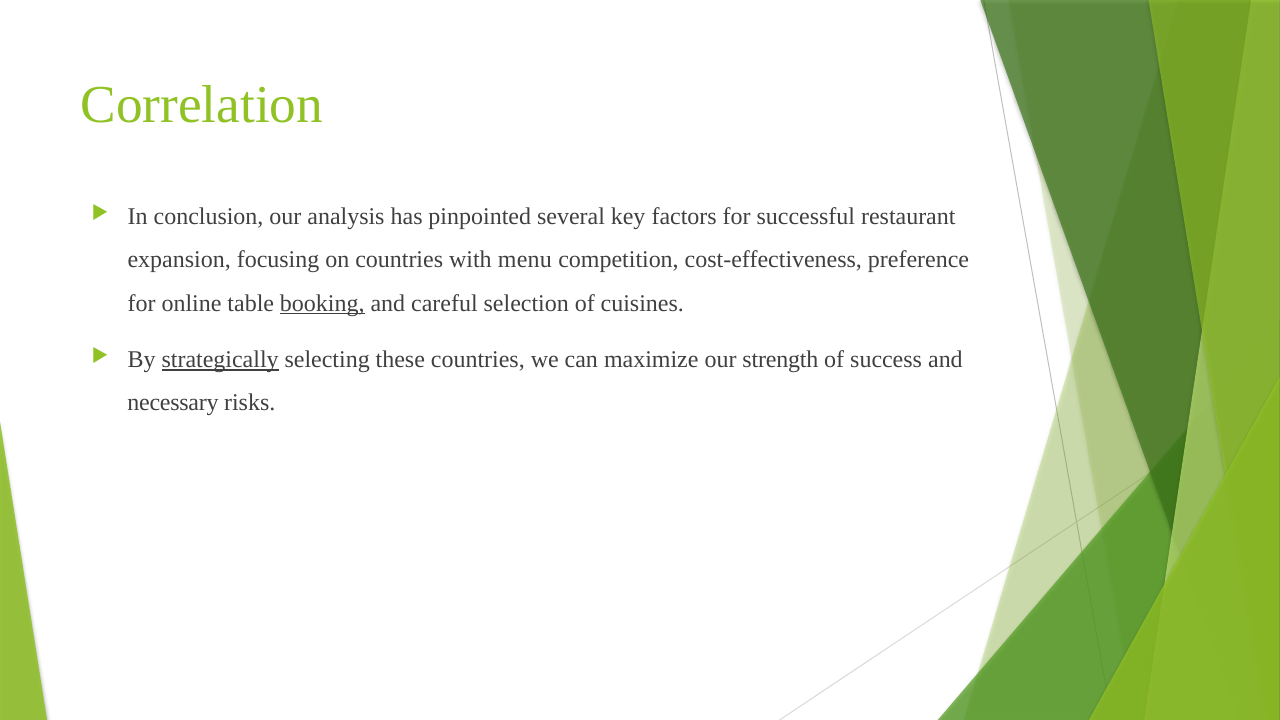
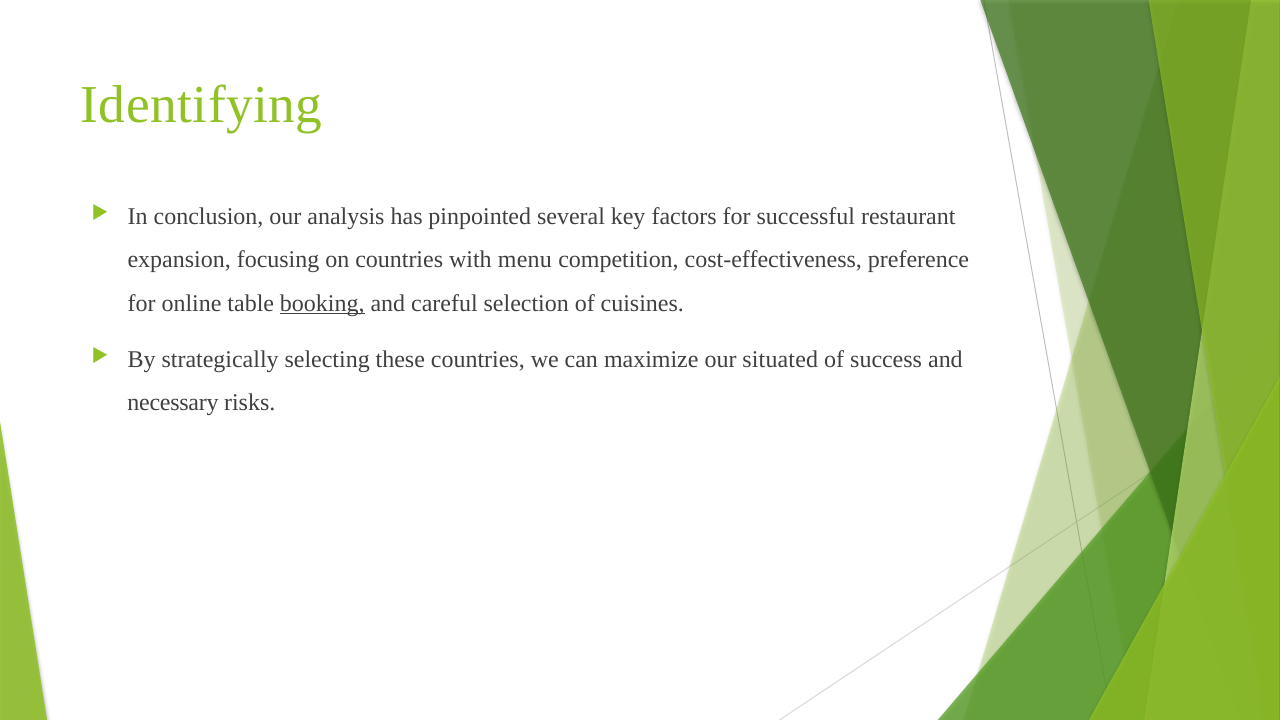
Correlation: Correlation -> Identifying (202, 104)
strategically underline: present -> none (220, 360)
strength: strength -> situated (780, 360)
